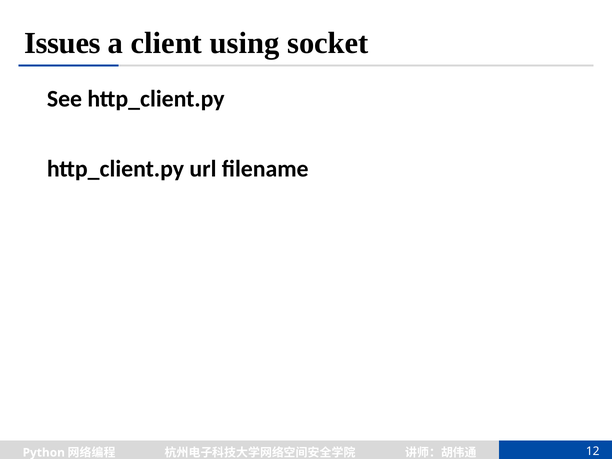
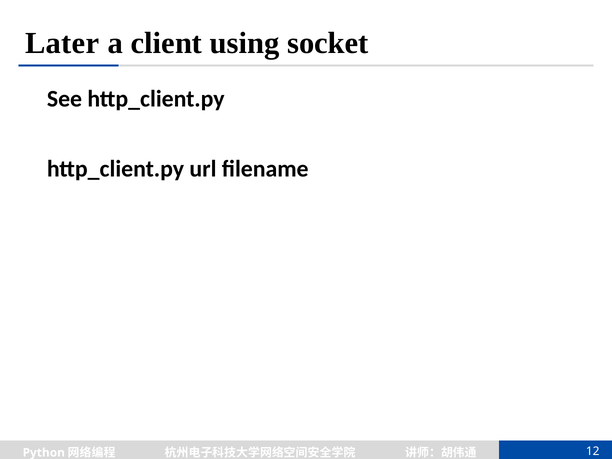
Issues: Issues -> Later (62, 43)
